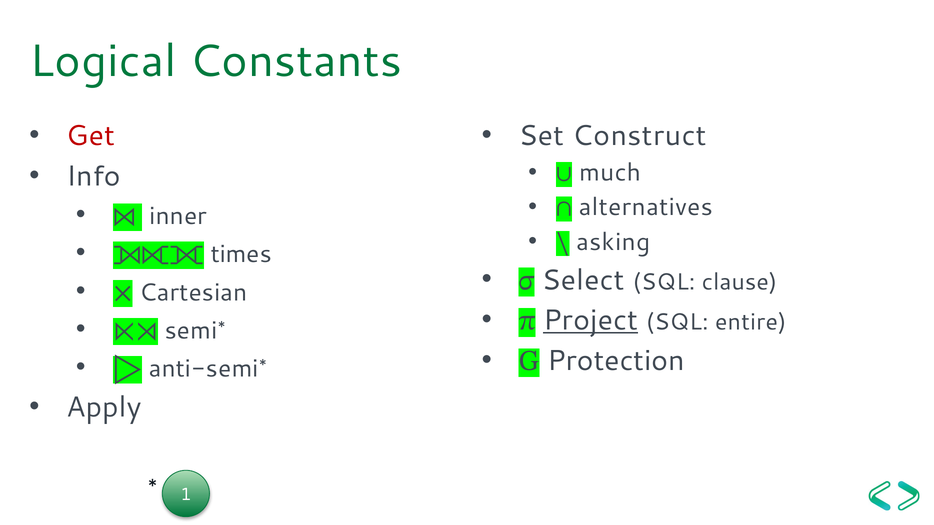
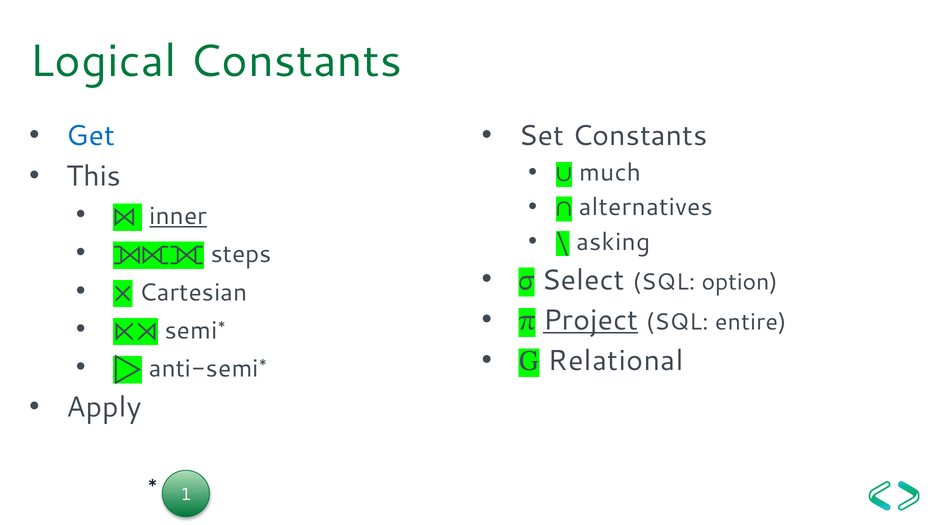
Get colour: red -> blue (91, 136)
Set Construct: Construct -> Constants (640, 136)
Info: Info -> This (94, 176)
inner underline: none -> present (178, 216)
times: times -> steps (241, 254)
clause: clause -> option (740, 282)
Protection: Protection -> Relational (616, 361)
